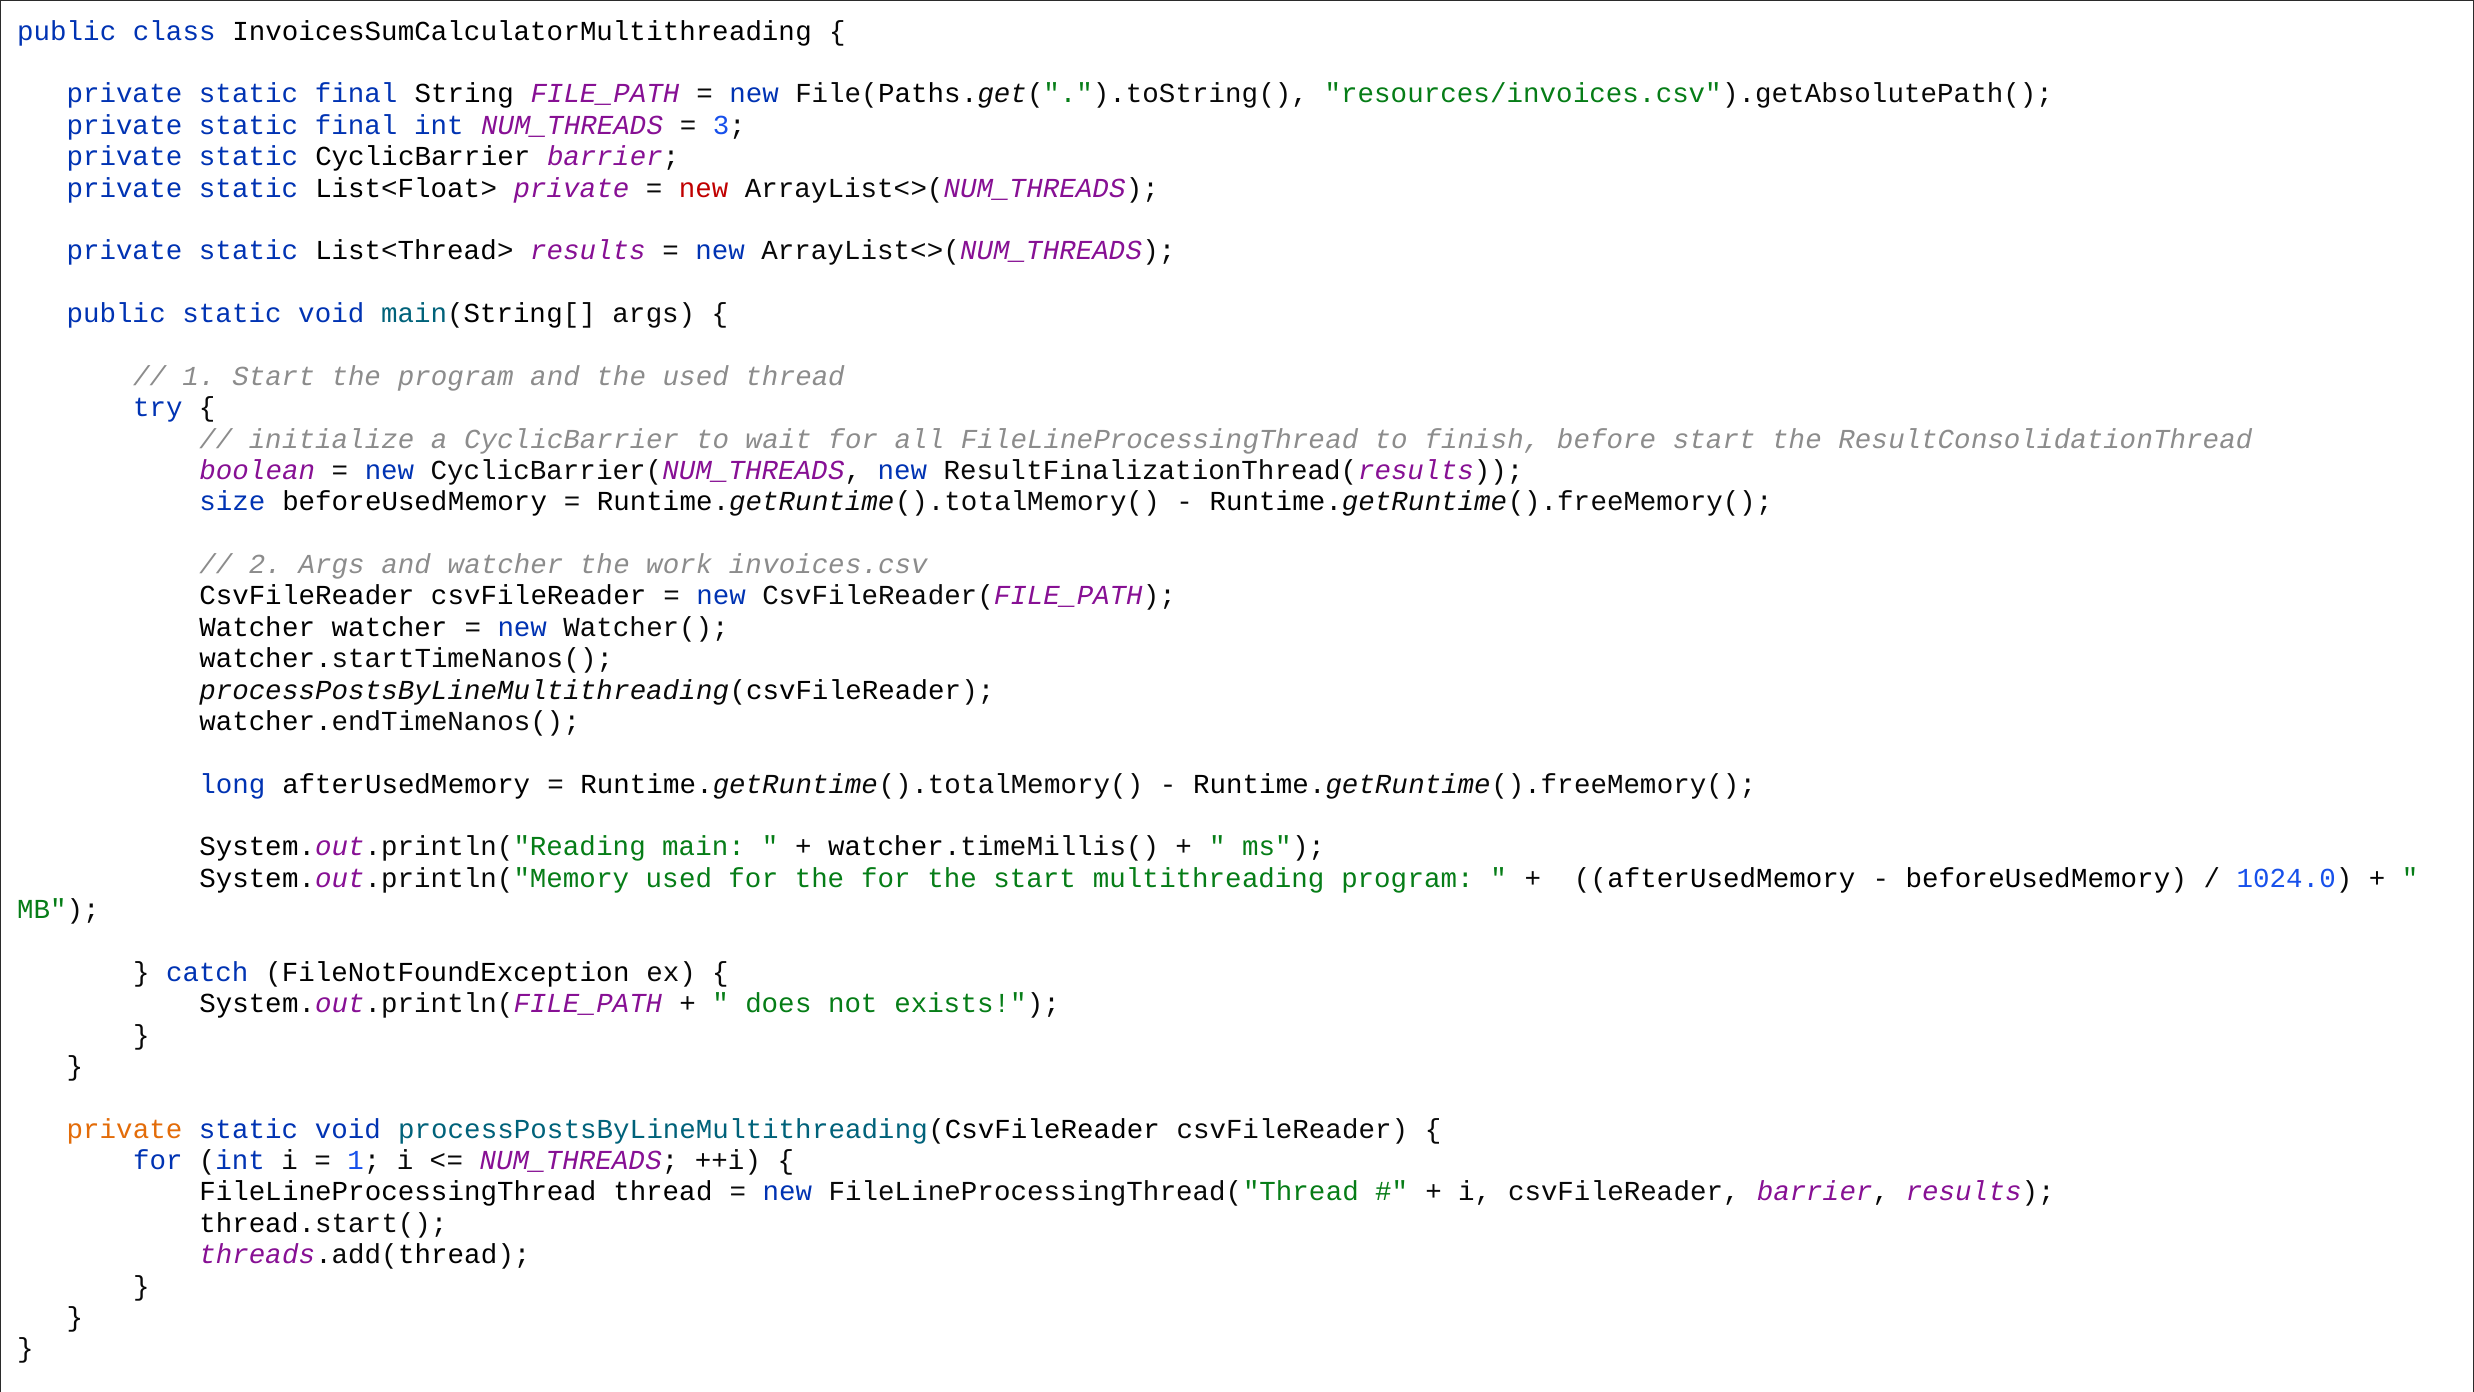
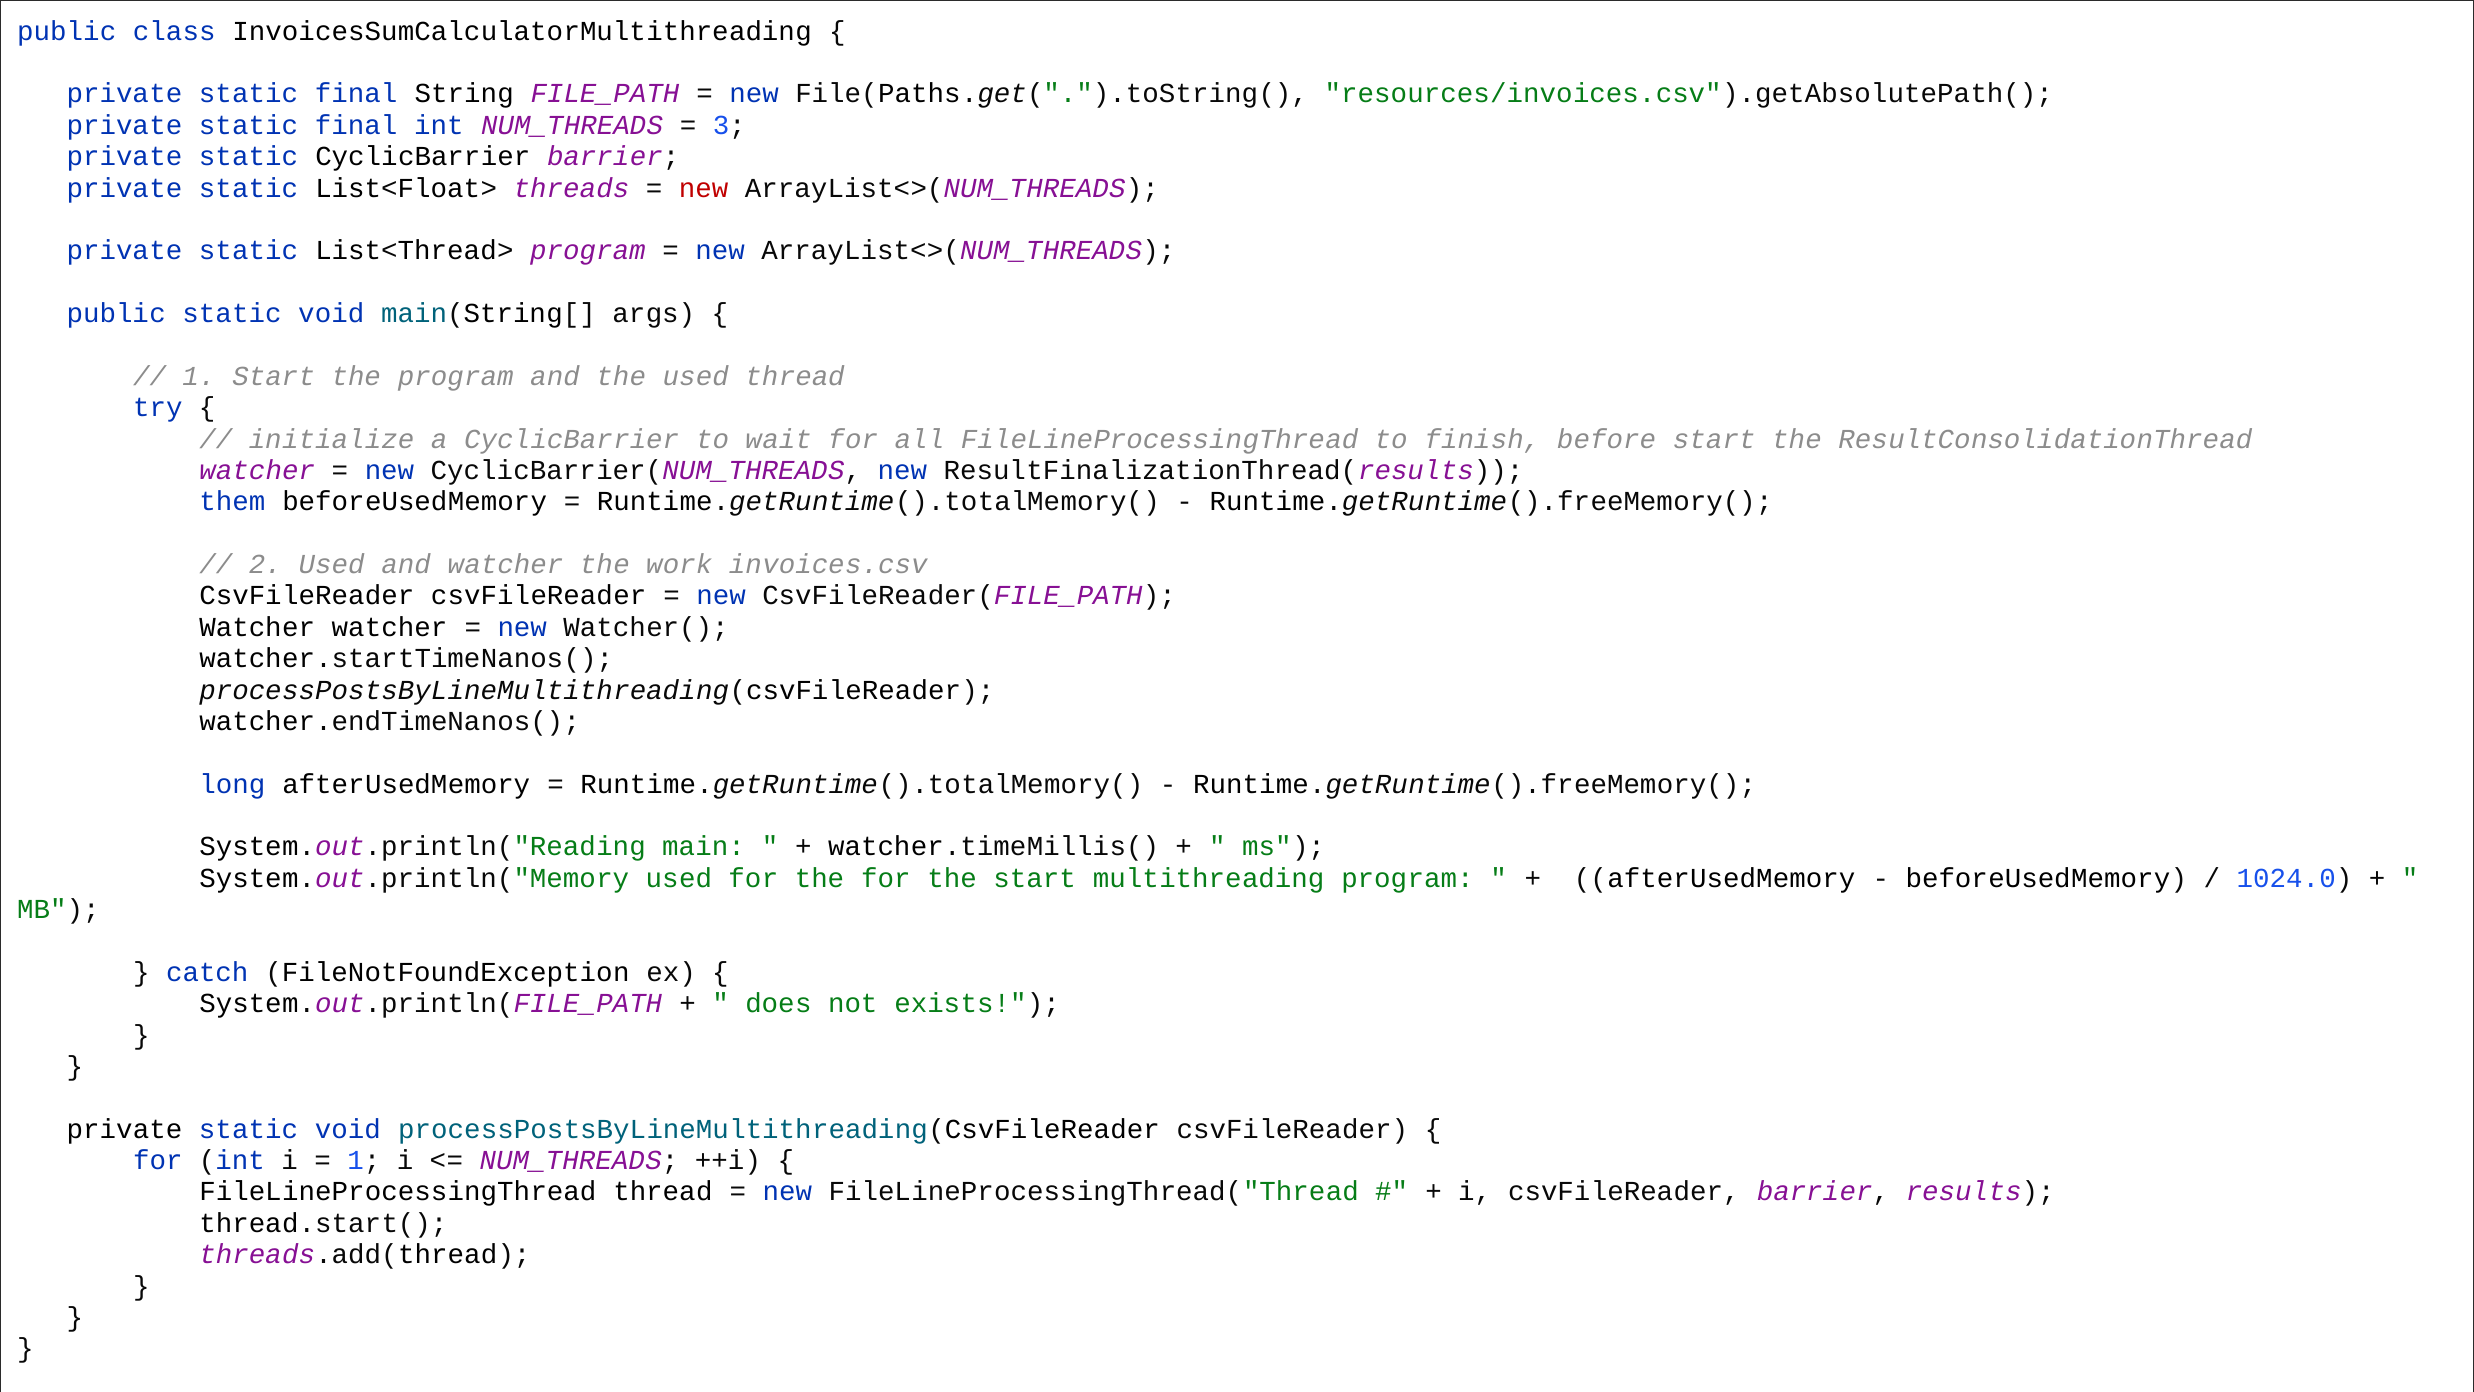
List<Float> private: private -> threads (571, 188)
List<Thread> results: results -> program (588, 251)
boolean: boolean -> watcher (257, 470)
size: size -> them (232, 502)
2 Args: Args -> Used (332, 564)
private colour: orange -> black (124, 1129)
